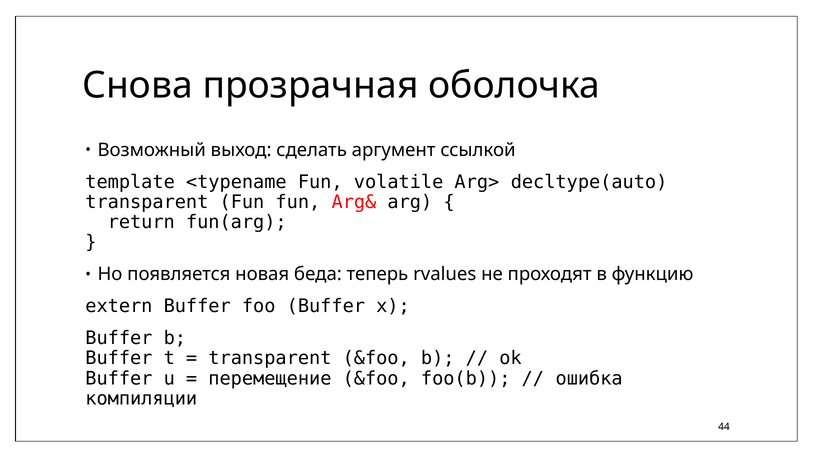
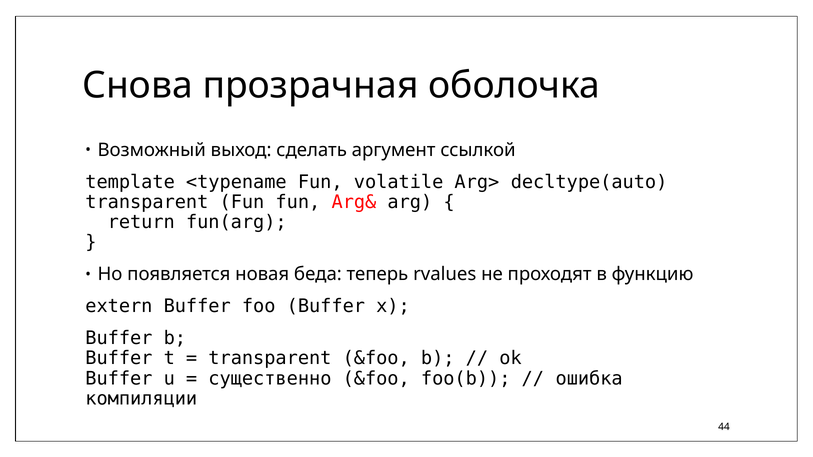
перемещение: перемещение -> существенно (270, 379)
